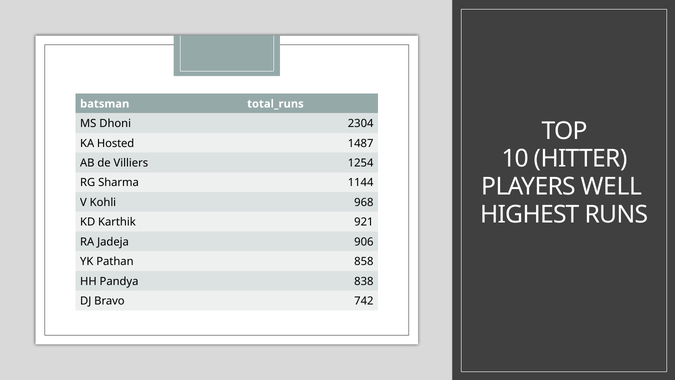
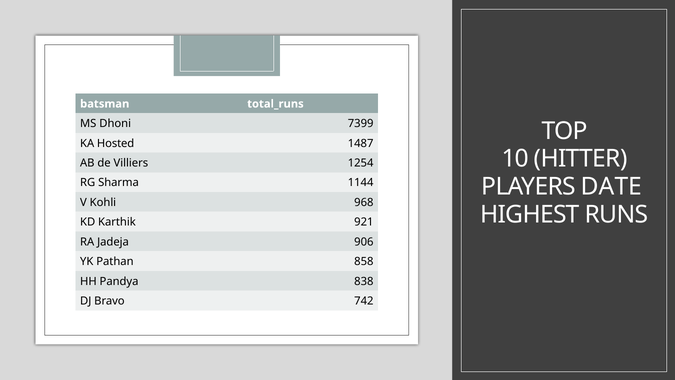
2304: 2304 -> 7399 (361, 123)
WELL: WELL -> DATE (611, 187)
